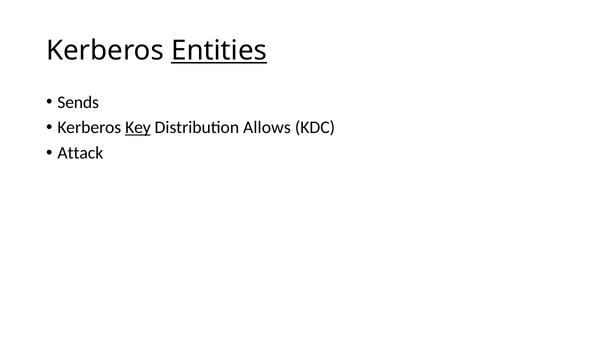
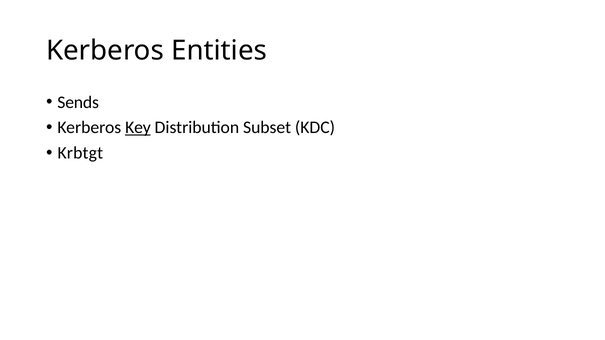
Entities underline: present -> none (219, 51)
Allows: Allows -> Subset (267, 128)
Attack: Attack -> Krbtgt (80, 153)
